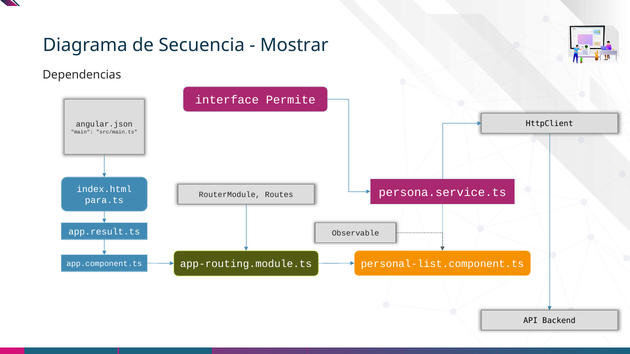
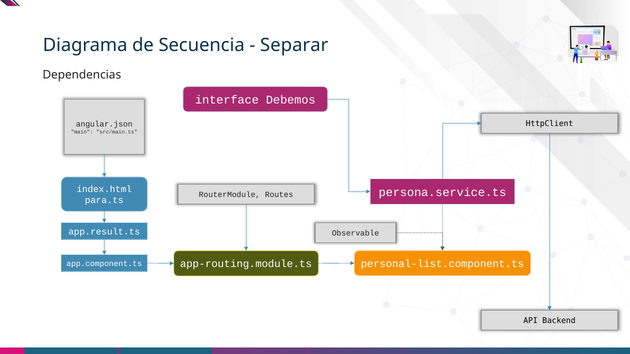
Mostrar: Mostrar -> Separar (294, 45)
Permite: Permite -> Debemos (291, 100)
